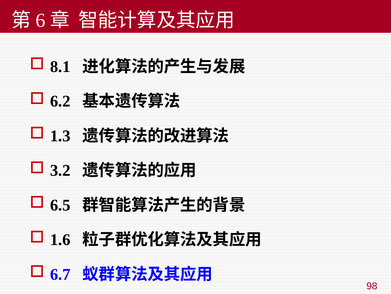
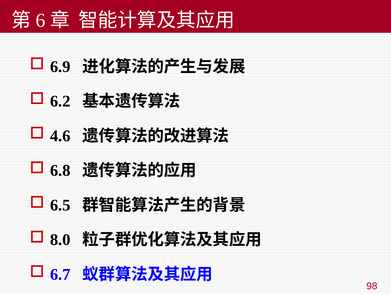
8.1: 8.1 -> 6.9 (60, 66)
1.3: 1.3 -> 4.6 (60, 136)
3.2: 3.2 -> 6.8 (60, 170)
1.6: 1.6 -> 8.0 (60, 239)
